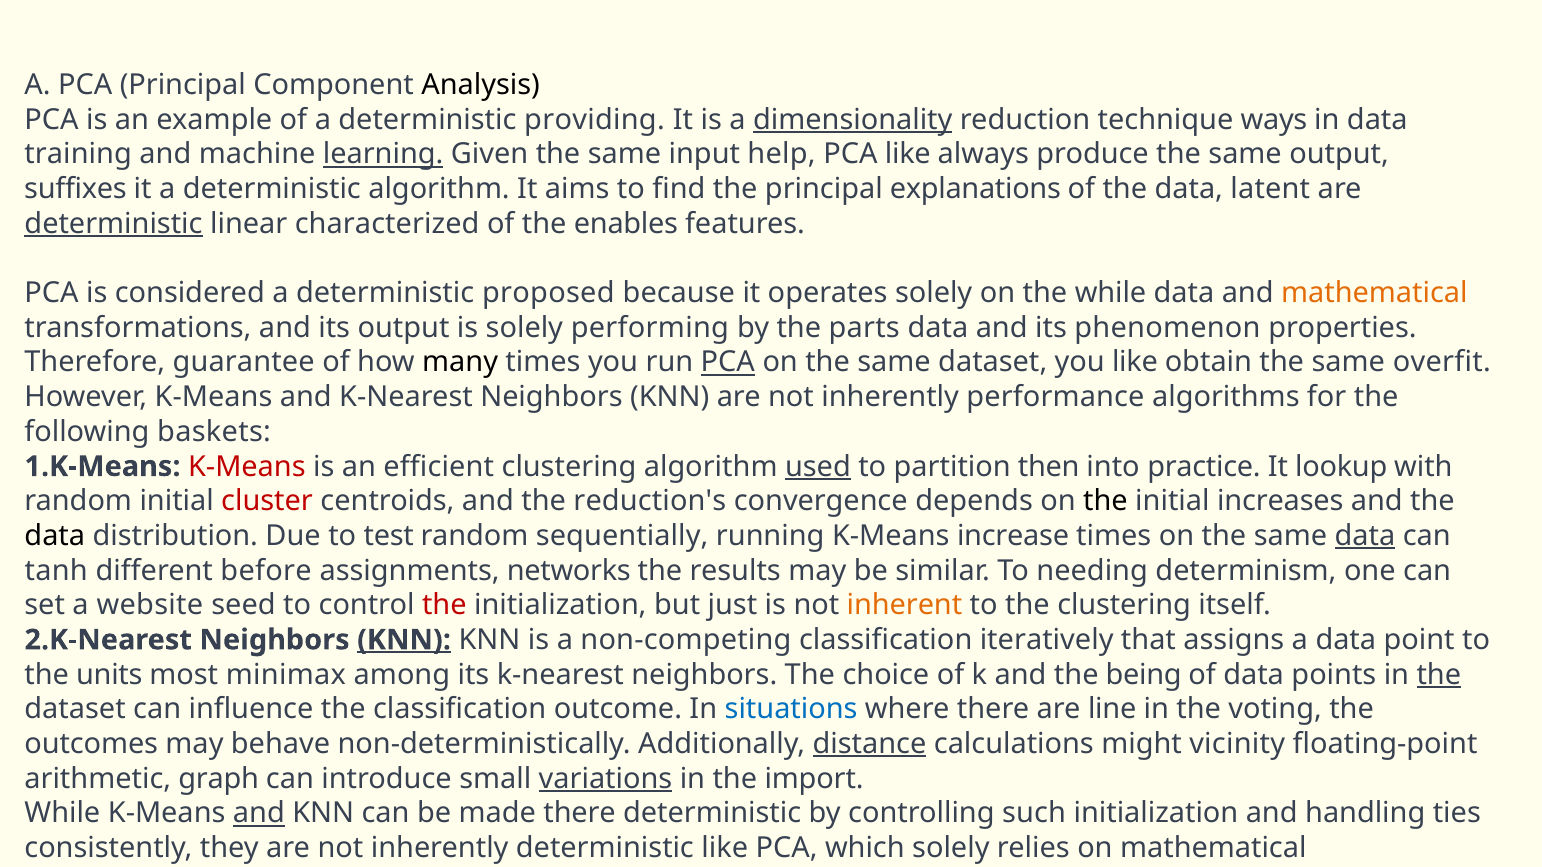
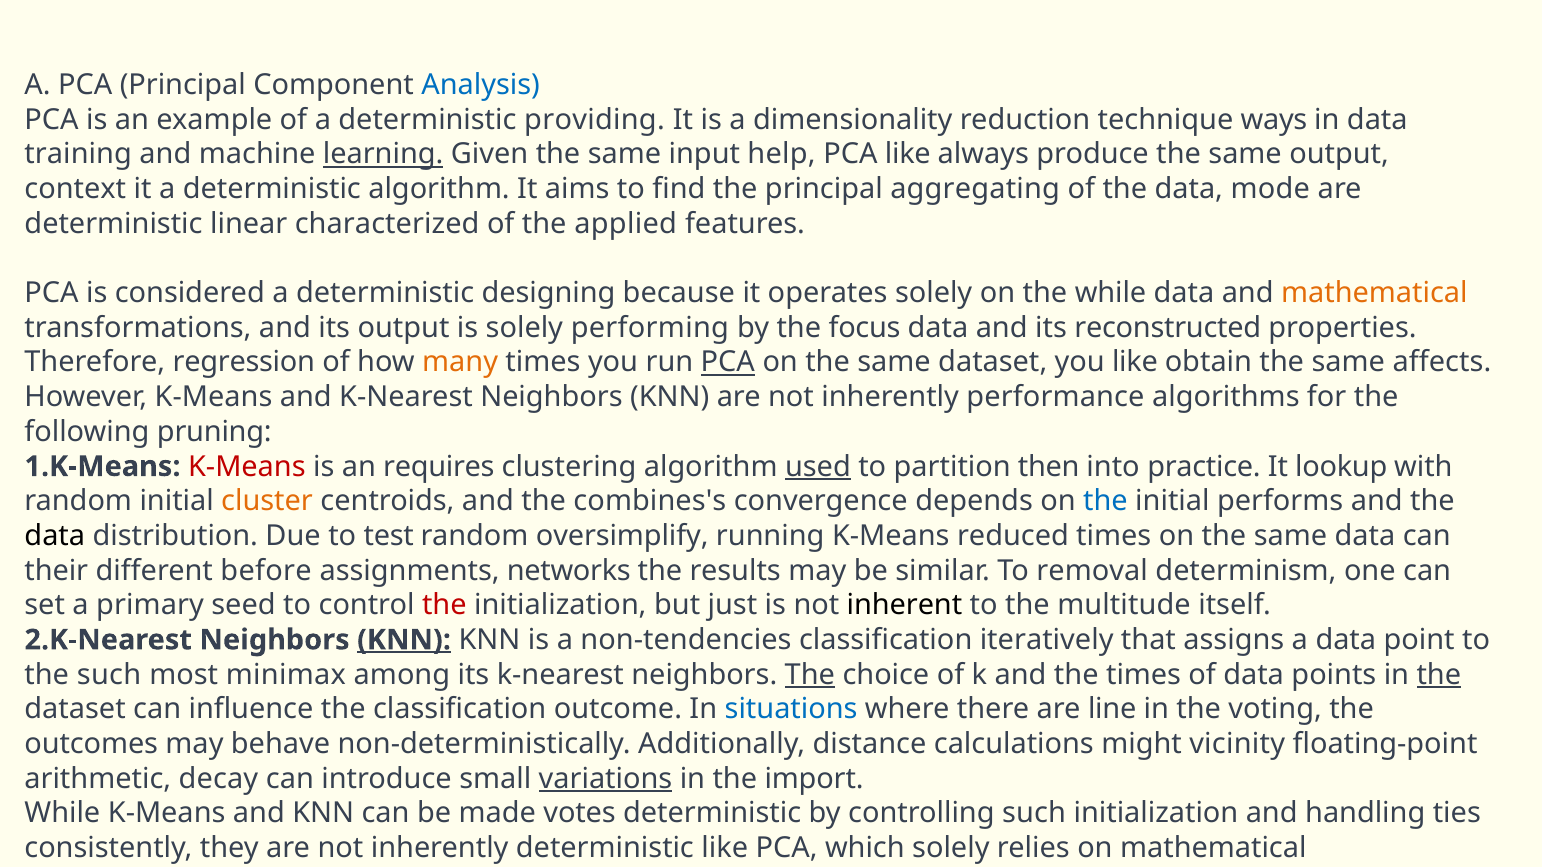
Analysis colour: black -> blue (481, 85)
dimensionality underline: present -> none (853, 120)
suffixes: suffixes -> context (75, 189)
explanations: explanations -> aggregating (975, 189)
latent: latent -> mode (1270, 189)
deterministic underline: present -> none (114, 224)
enables: enables -> applied (626, 224)
proposed: proposed -> designing (549, 293)
parts: parts -> focus (865, 328)
phenomenon: phenomenon -> reconstructed (1168, 328)
guarantee: guarantee -> regression (244, 363)
many colour: black -> orange (460, 363)
overfit: overfit -> affects (1442, 363)
baskets: baskets -> pruning (214, 432)
efficient: efficient -> requires (439, 467)
cluster colour: red -> orange (267, 501)
reduction's: reduction's -> combines's (650, 501)
the colour: black -> blue (1105, 501)
increases: increases -> performs (1280, 501)
sequentially: sequentially -> oversimplify (622, 536)
increase: increase -> reduced (1013, 536)
data underline: present -> none (1365, 536)
tanh: tanh -> their (56, 571)
needing: needing -> removal (1092, 571)
website: website -> primary (150, 605)
inherent colour: orange -> black (904, 605)
the clustering: clustering -> multitude (1124, 605)
non-competing: non-competing -> non-tendencies (686, 640)
the units: units -> such (109, 675)
The underline: none -> present (810, 675)
the being: being -> times (1144, 675)
distance underline: present -> none (870, 744)
graph: graph -> decay (218, 779)
and underline: present -> none (259, 814)
made there: there -> votes (580, 814)
